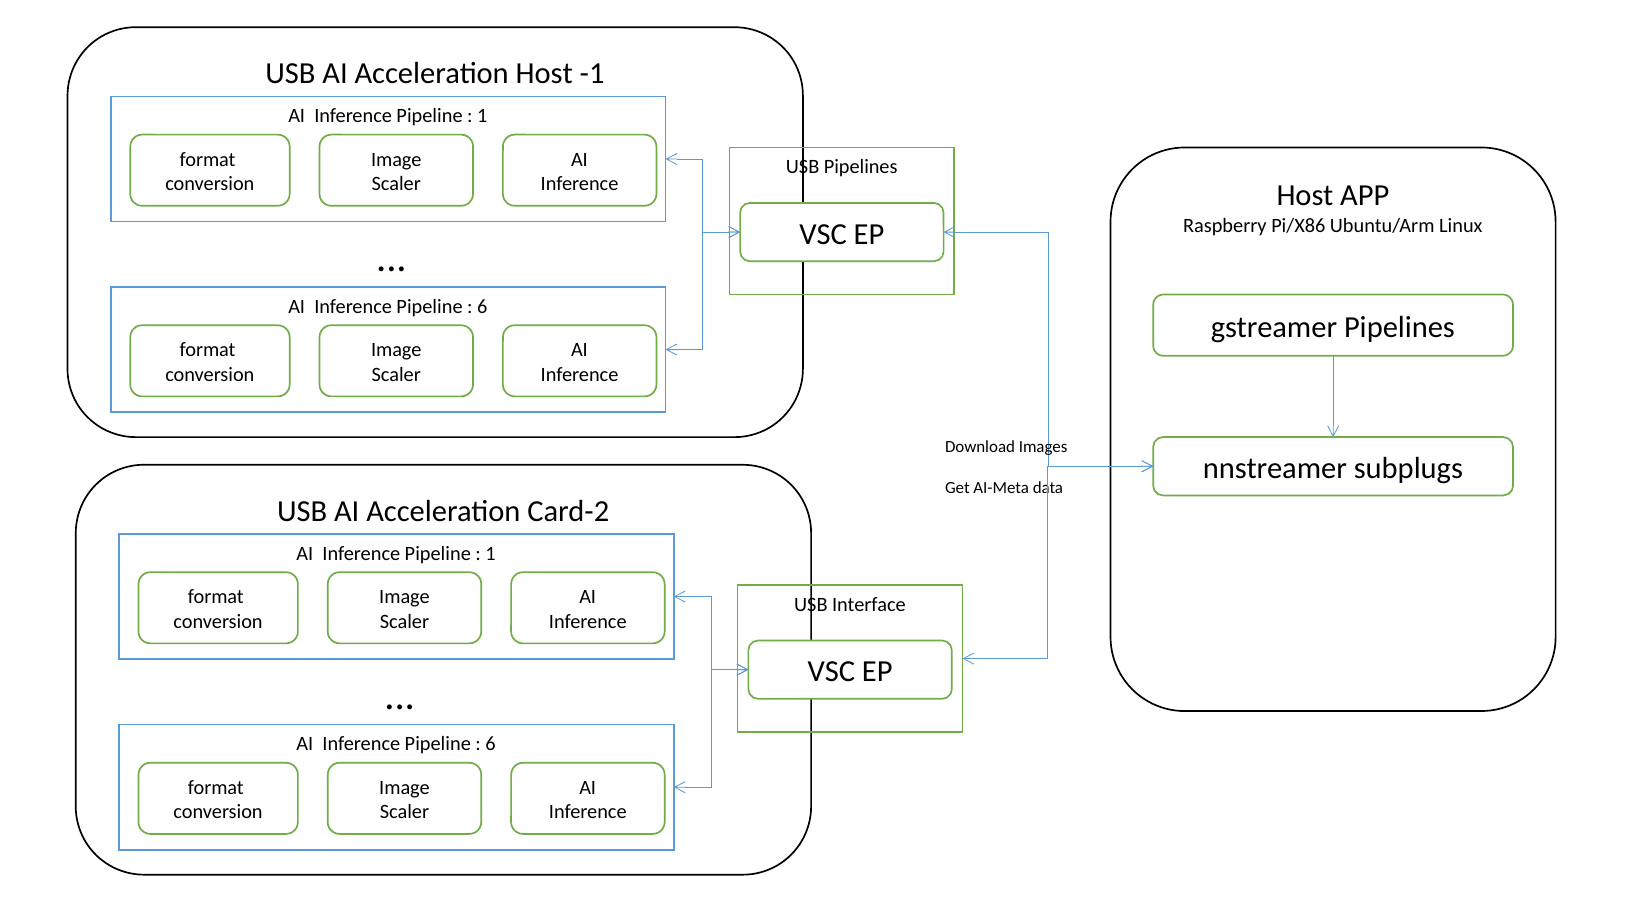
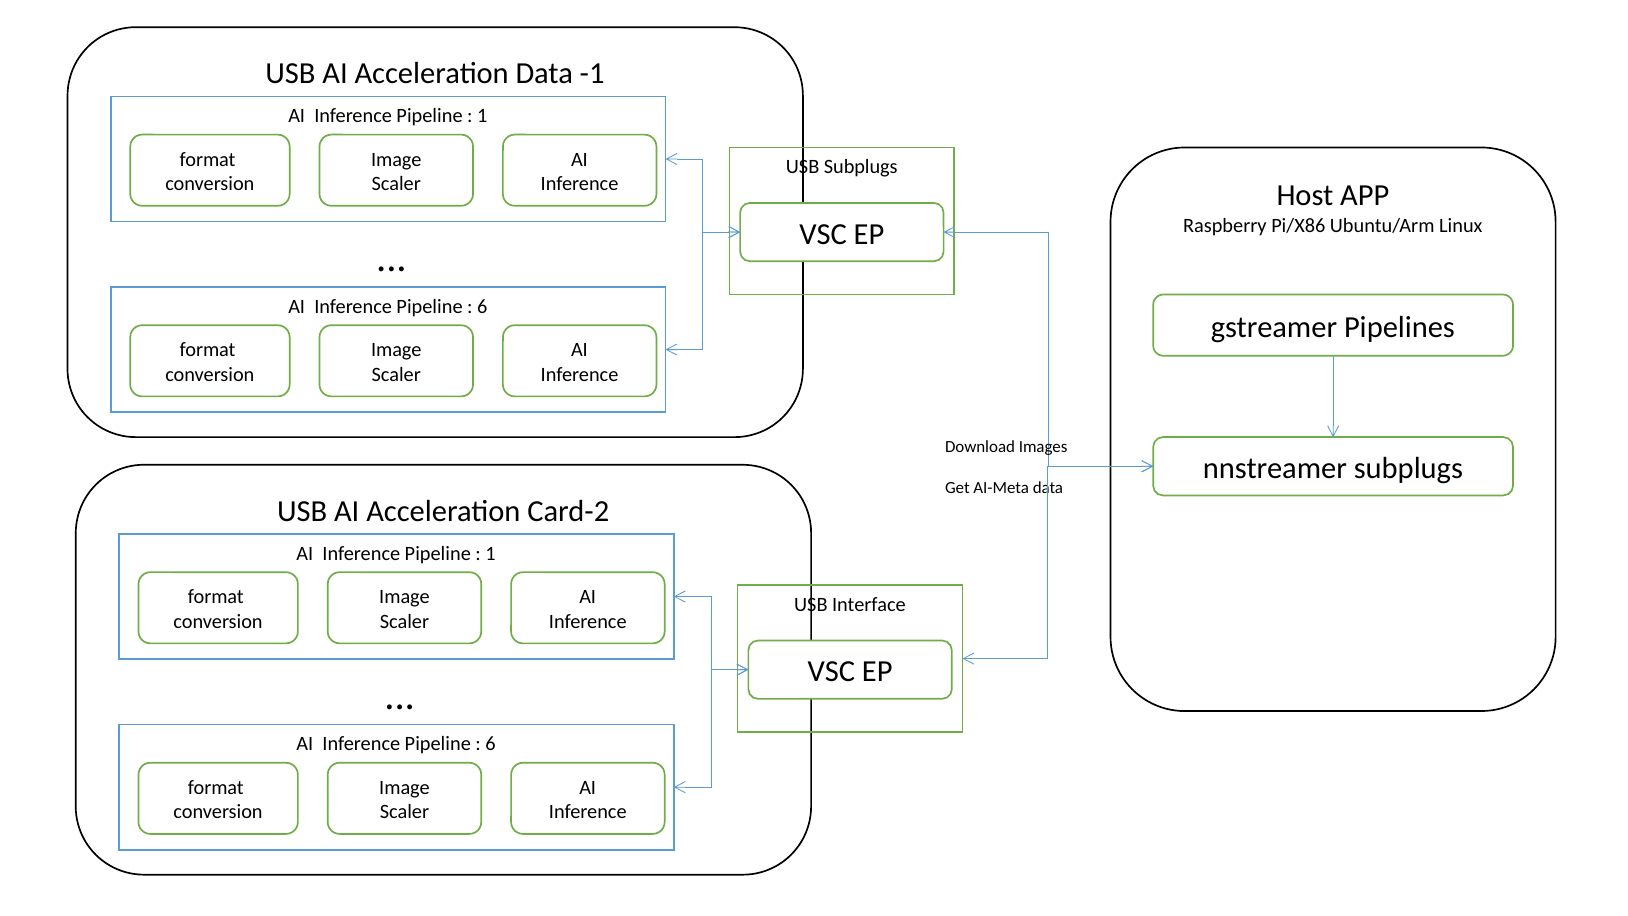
Acceleration Host: Host -> Data (544, 74)
USB Pipelines: Pipelines -> Subplugs (861, 167)
